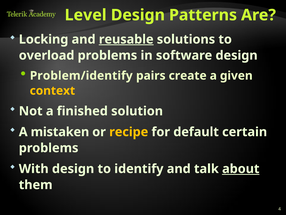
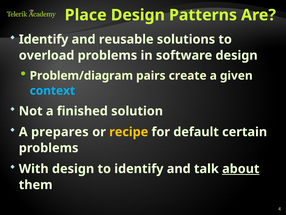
Level: Level -> Place (86, 15)
Locking: Locking -> Identify (44, 39)
reusable underline: present -> none (126, 39)
Problem/identify: Problem/identify -> Problem/diagram (81, 75)
context colour: yellow -> light blue (52, 91)
mistaken: mistaken -> prepares (60, 132)
